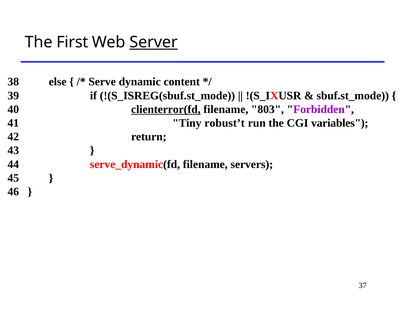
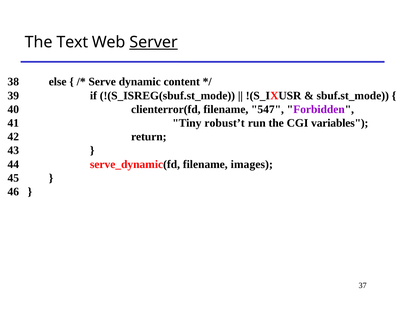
First: First -> Text (72, 42)
clienterror(fd underline: present -> none (166, 109)
803: 803 -> 547 (268, 109)
servers: servers -> images (252, 164)
